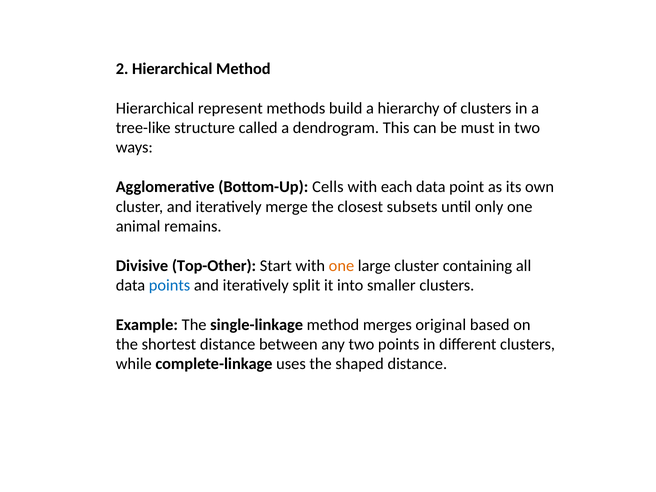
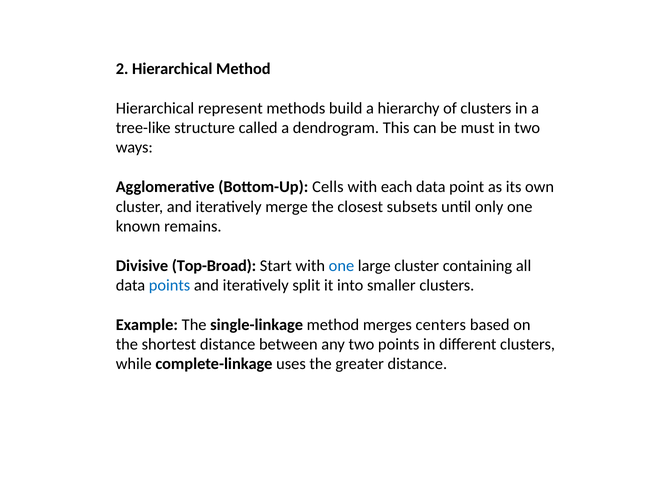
animal: animal -> known (138, 226)
Top-Other: Top-Other -> Top-Broad (214, 266)
one colour: orange -> blue (341, 266)
original: original -> centers (441, 325)
shaped: shaped -> greater (360, 364)
